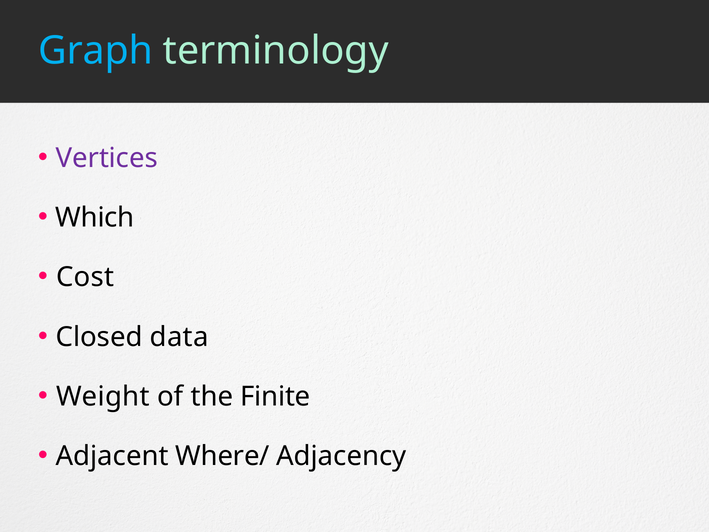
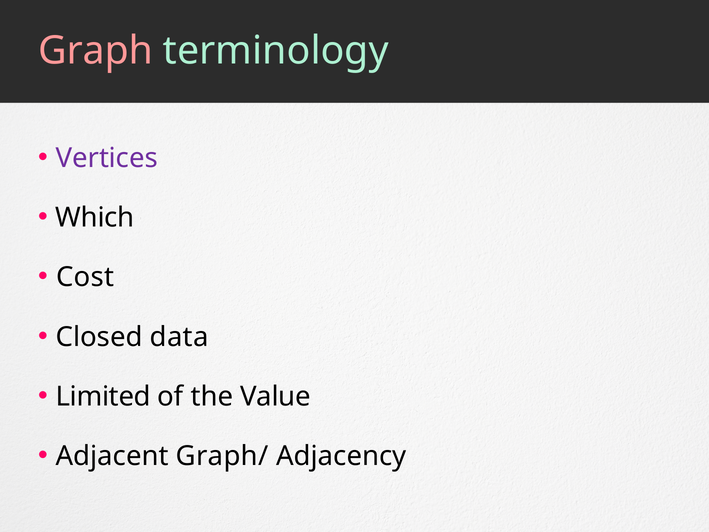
Graph colour: light blue -> pink (96, 51)
Weight: Weight -> Limited (103, 396)
Finite: Finite -> Value (275, 396)
Where/: Where/ -> Graph/ (222, 456)
